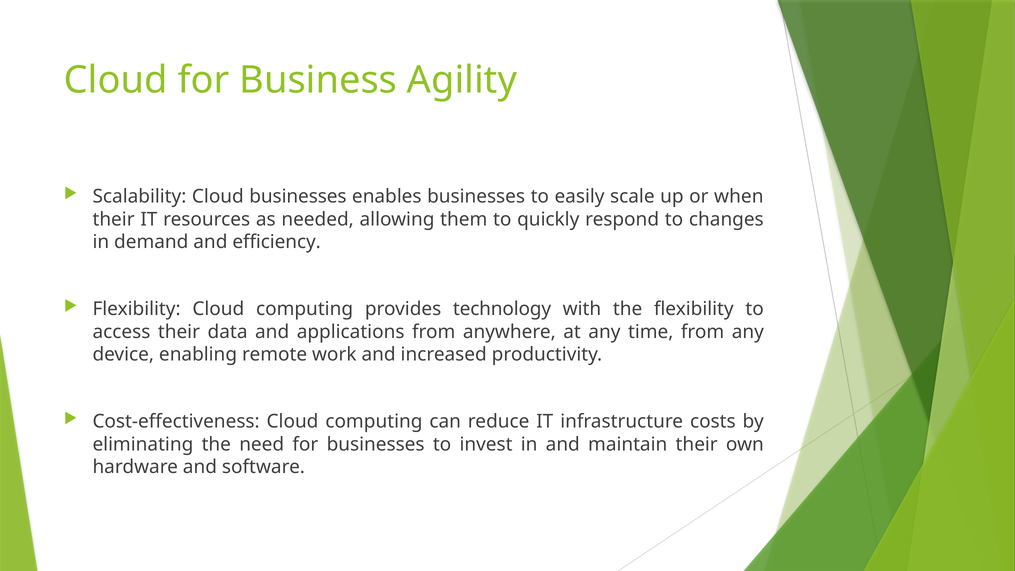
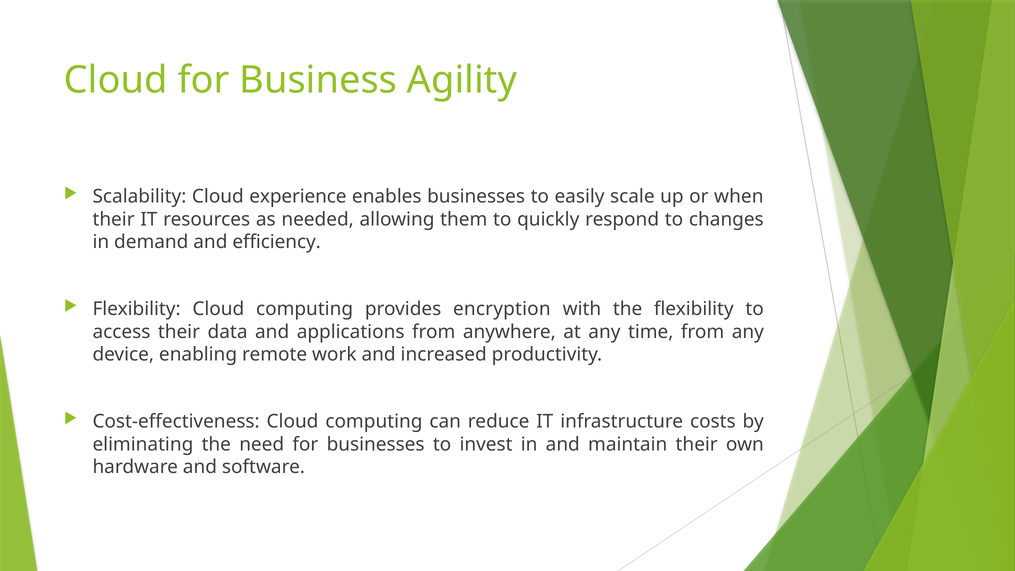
Cloud businesses: businesses -> experience (298, 196)
technology: technology -> encryption (502, 309)
